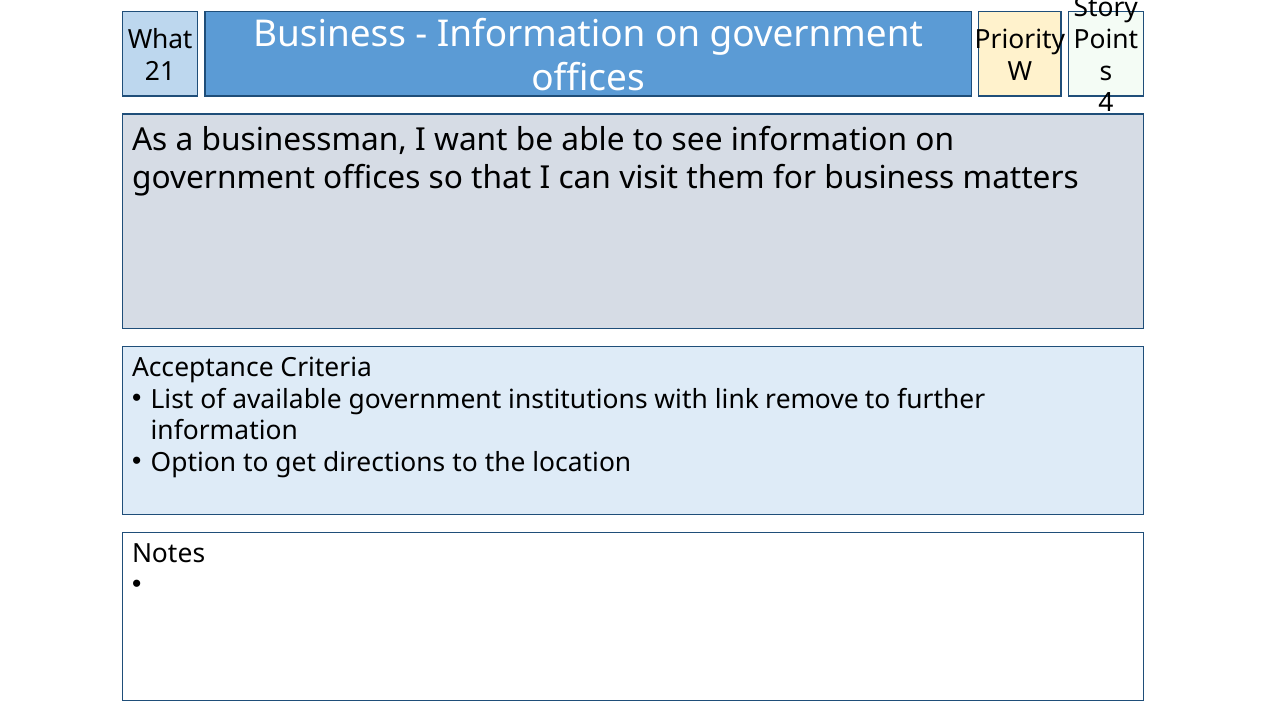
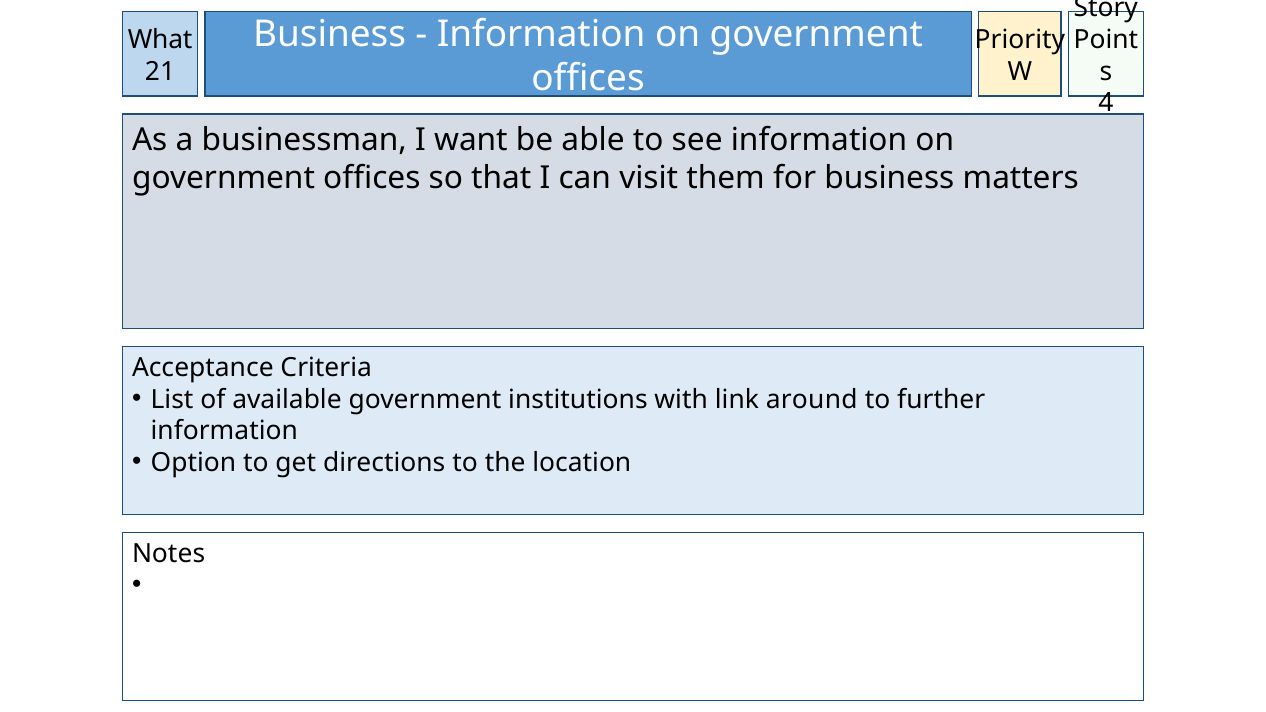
remove: remove -> around (812, 399)
